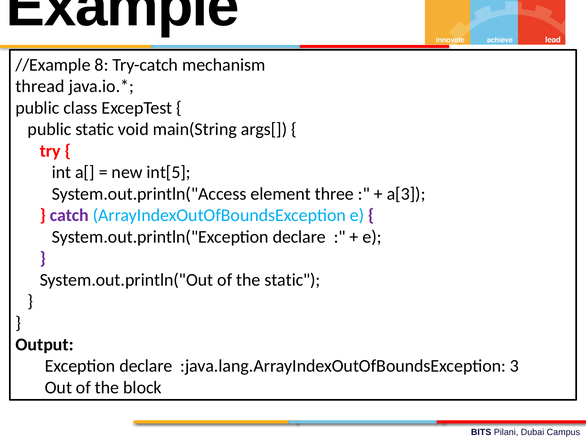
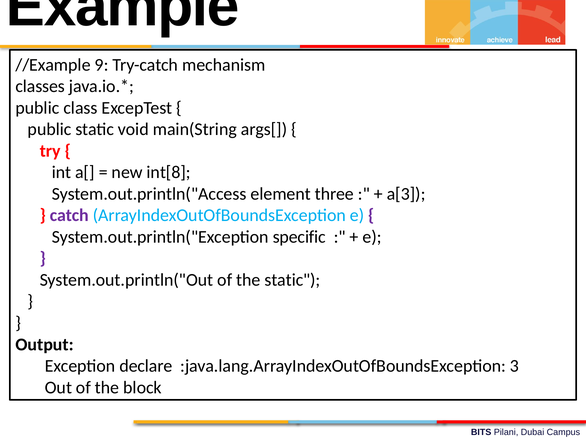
8: 8 -> 9 (102, 65)
thread: thread -> classes (40, 86)
int[5: int[5 -> int[8 (169, 172)
System.out.println("Exception declare: declare -> specific (299, 237)
